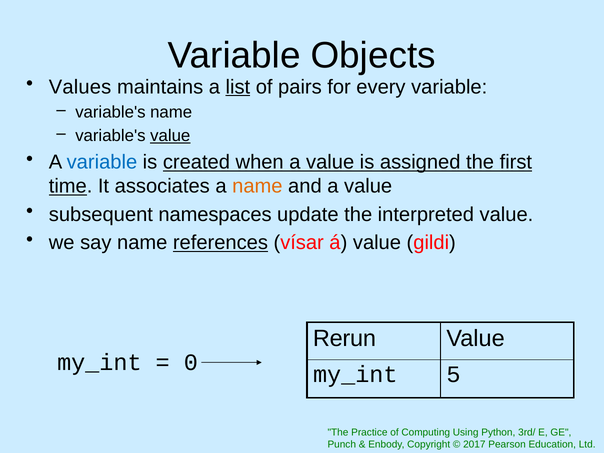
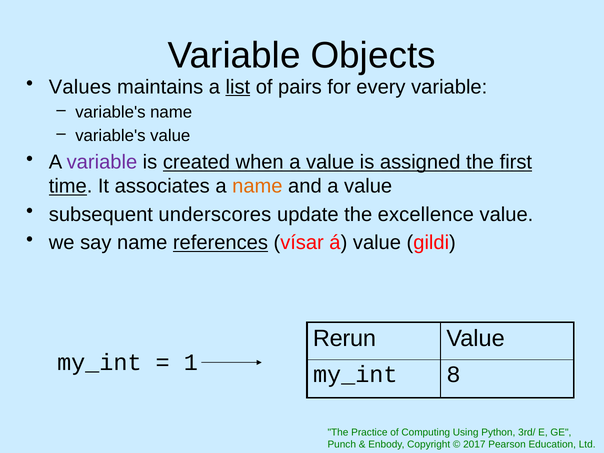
value underline: present -> none (170, 136)
variable colour: blue -> purple (102, 162)
namespaces: namespaces -> underscores (215, 214)
interpreted: interpreted -> excellence (426, 214)
0: 0 -> 1 (191, 363)
5: 5 -> 8 (454, 375)
